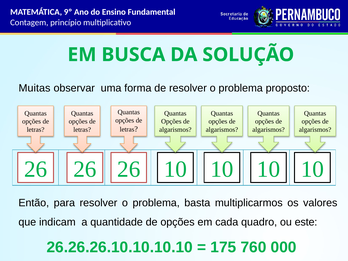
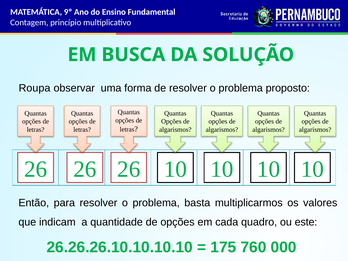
Muitas: Muitas -> Roupa (35, 88)
